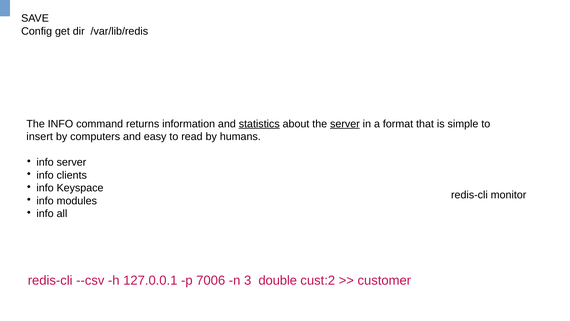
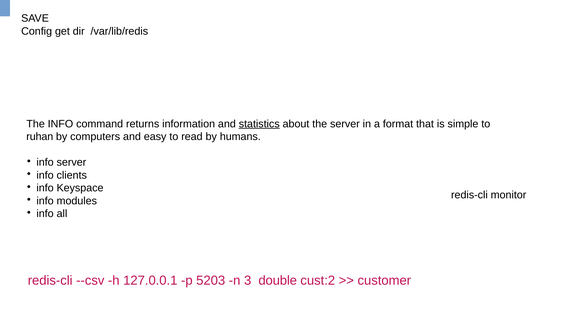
server underline: present -> none (345, 124)
insert: insert -> ruhan (40, 137)
7006: 7006 -> 5203 (211, 280)
